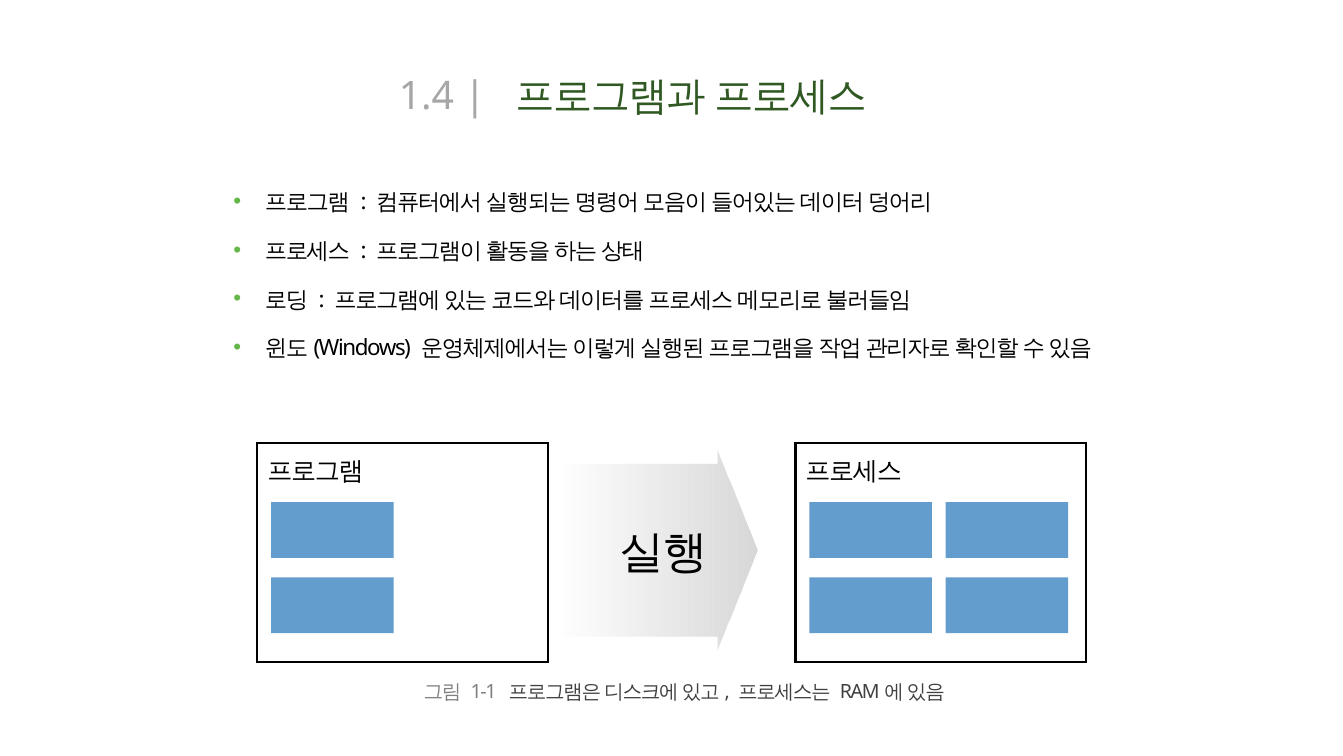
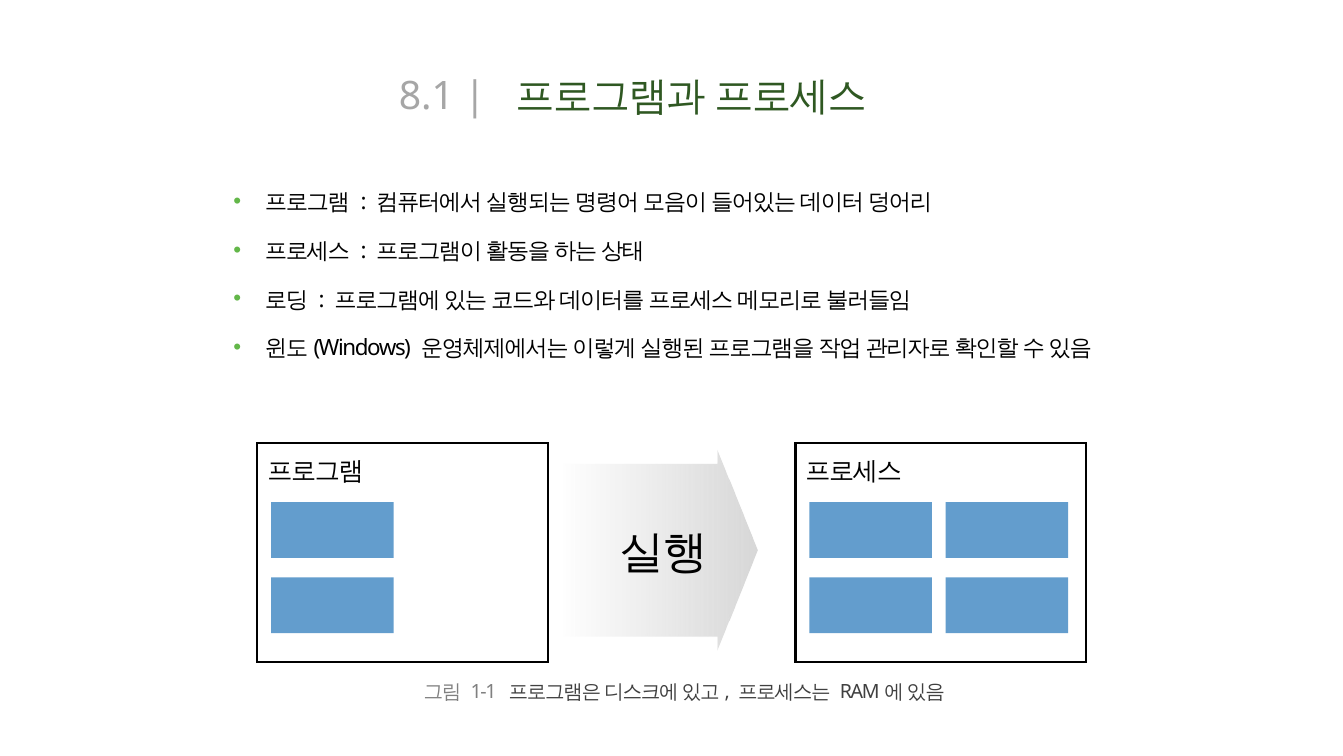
1.4: 1.4 -> 8.1 (426, 96)
